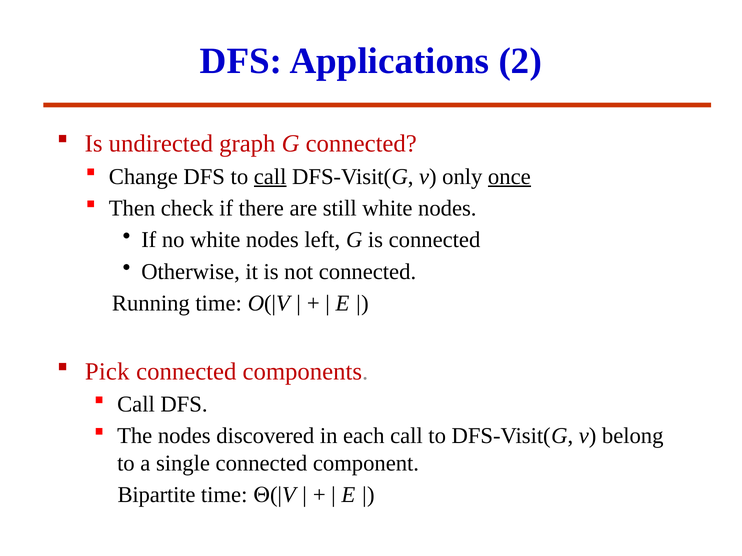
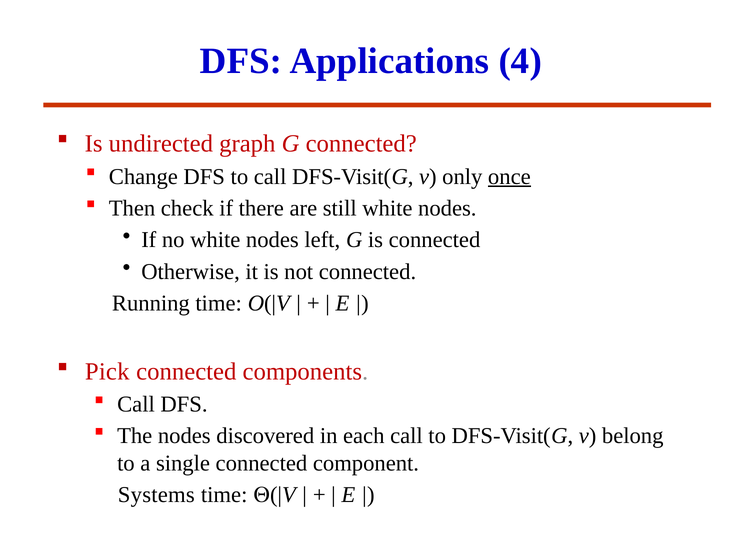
2: 2 -> 4 (520, 61)
call underline: present -> none (270, 177)
Bipartite: Bipartite -> Systems (156, 495)
